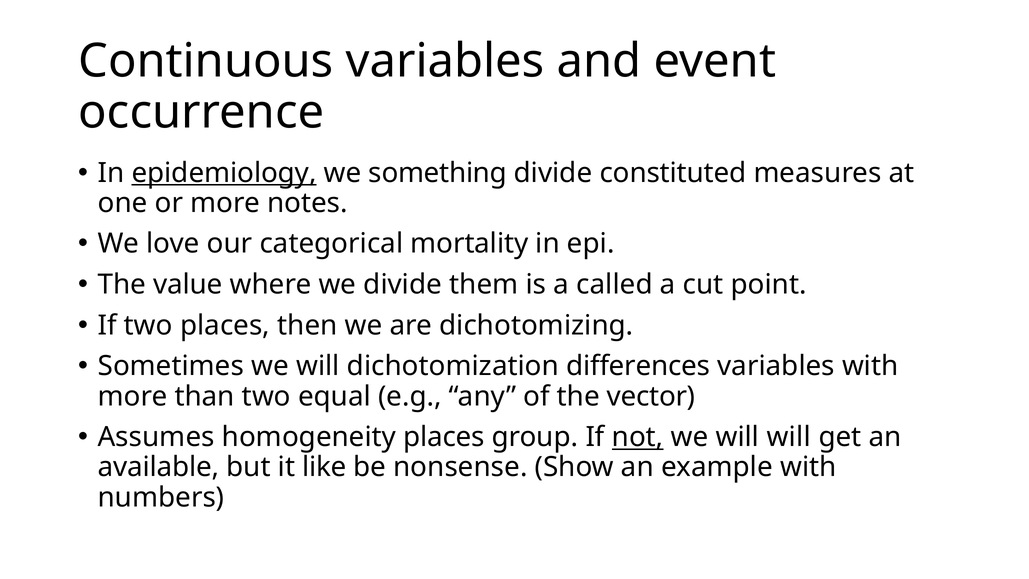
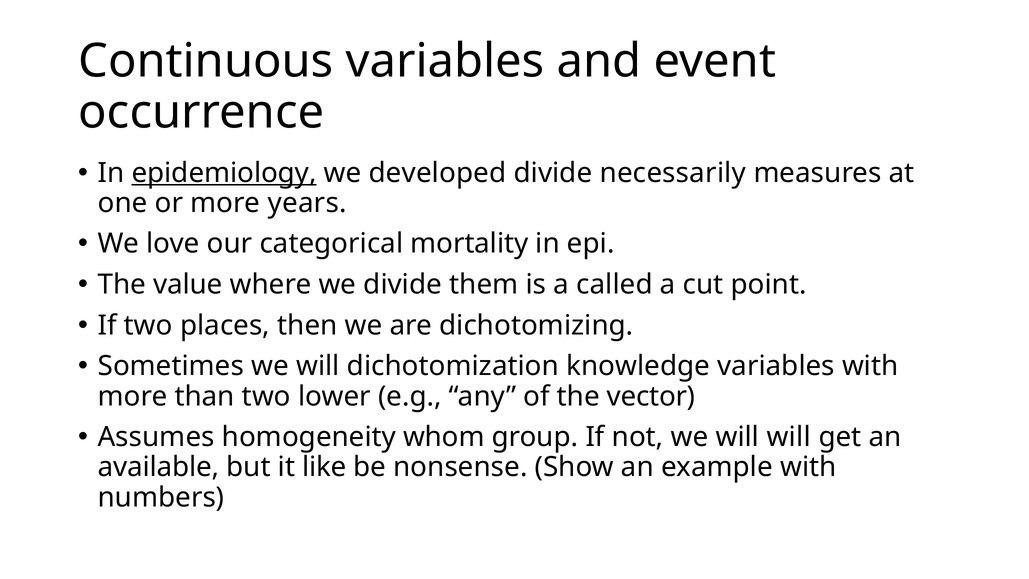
something: something -> developed (438, 173)
constituted: constituted -> necessarily (673, 173)
notes: notes -> years (307, 203)
differences: differences -> knowledge (638, 366)
equal: equal -> lower (334, 396)
homogeneity places: places -> whom (444, 437)
not underline: present -> none (638, 437)
